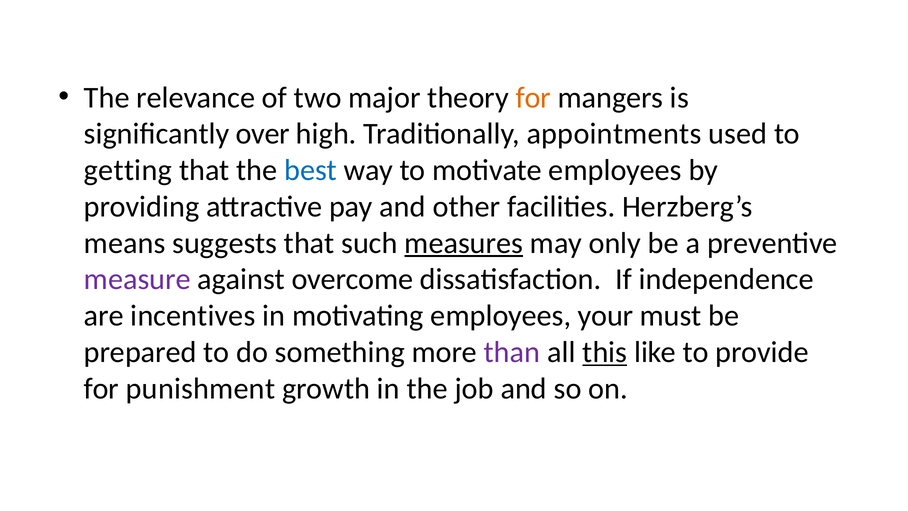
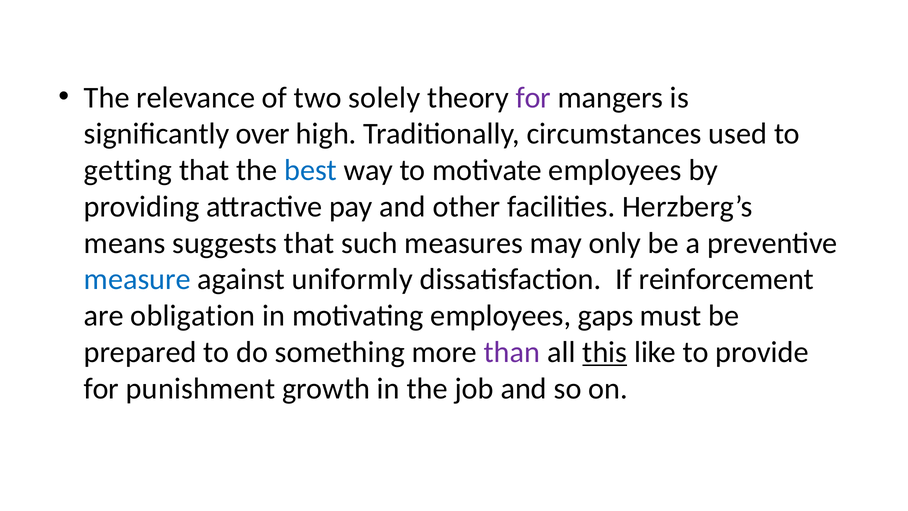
major: major -> solely (384, 97)
for colour: orange -> purple (533, 97)
appointments: appointments -> circumstances (614, 134)
measures underline: present -> none (464, 243)
measure colour: purple -> blue (137, 279)
overcome: overcome -> uniformly (352, 279)
independence: independence -> reinforcement (726, 279)
incentives: incentives -> obligation (193, 316)
your: your -> gaps (606, 316)
